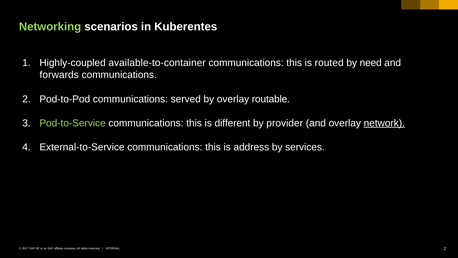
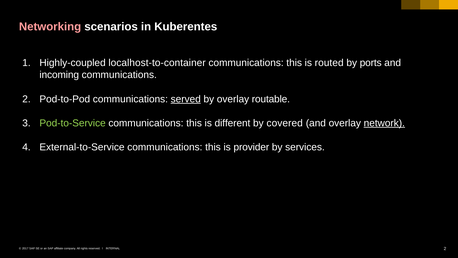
Networking colour: light green -> pink (50, 27)
available-to-container: available-to-container -> localhost-to-container (157, 63)
need: need -> ports (371, 63)
forwards: forwards -> incoming (59, 75)
served underline: none -> present (186, 99)
provider: provider -> covered (285, 123)
address: address -> provider (251, 147)
